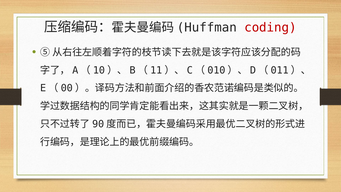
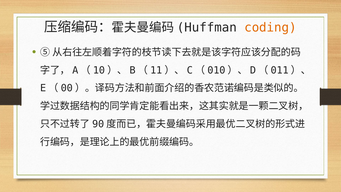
coding colour: red -> orange (270, 28)
